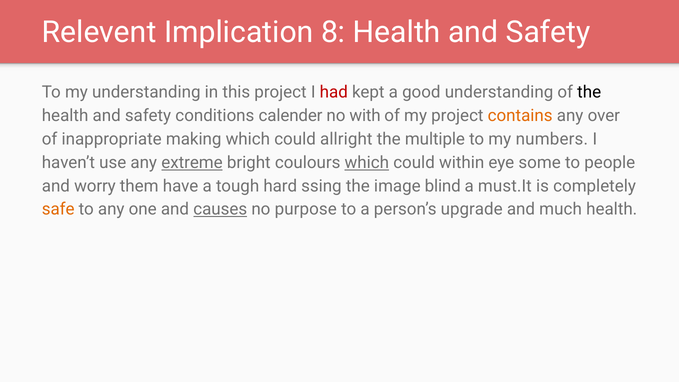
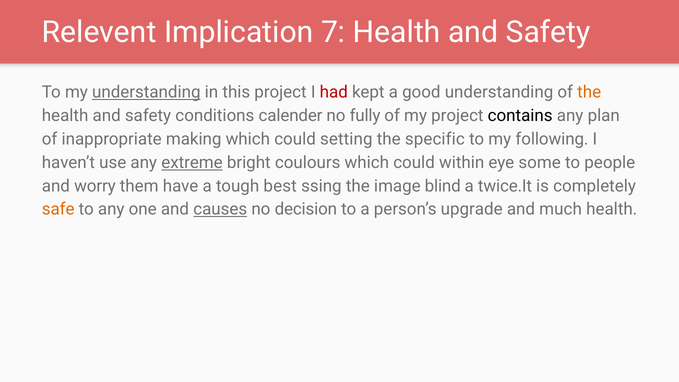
8: 8 -> 7 (333, 32)
understanding underline: none -> present (146, 92)
the colour: black -> orange (589, 92)
with: with -> fully (365, 116)
contains colour: orange -> black (520, 116)
over: over -> plan (604, 116)
allright: allright -> setting (346, 139)
multiple: multiple -> specific (435, 139)
numbers: numbers -> following (552, 139)
which underline: present -> none (367, 162)
hard: hard -> best (280, 186)
must.It: must.It -> twice.It (505, 186)
purpose: purpose -> decision (306, 209)
